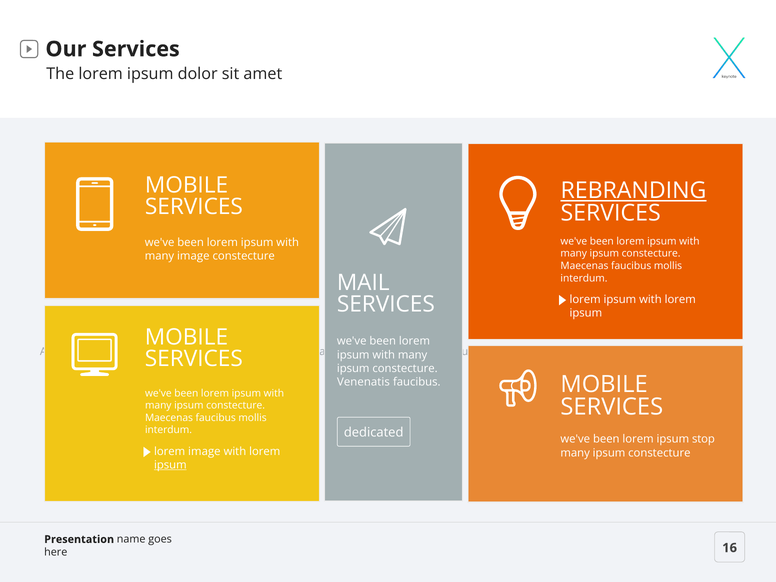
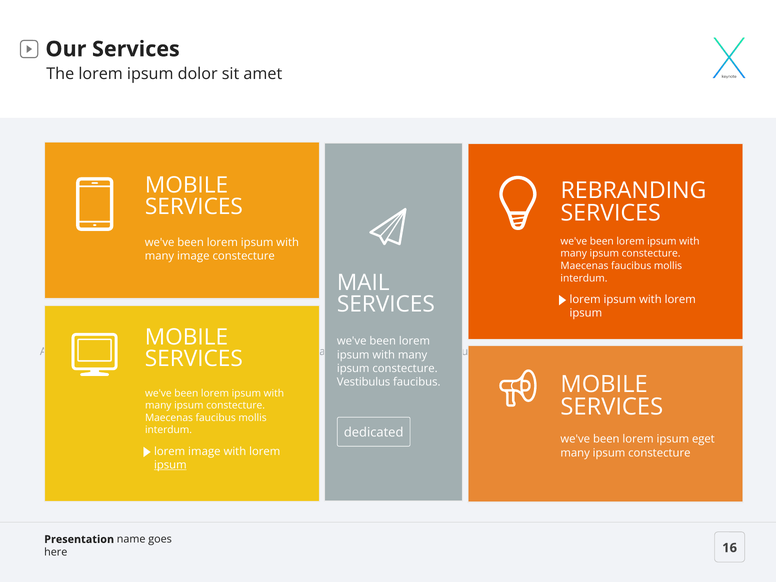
REBRANDING underline: present -> none (633, 191)
Venenatis: Venenatis -> Vestibulus (364, 382)
stop: stop -> eget (703, 439)
